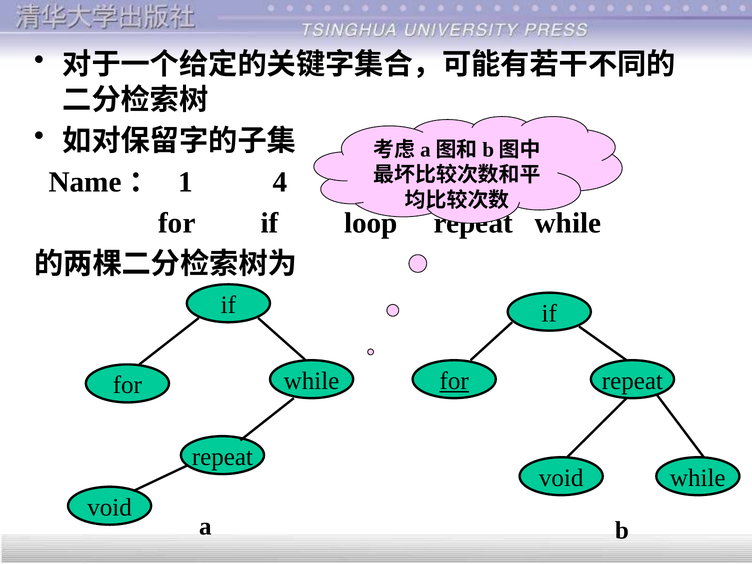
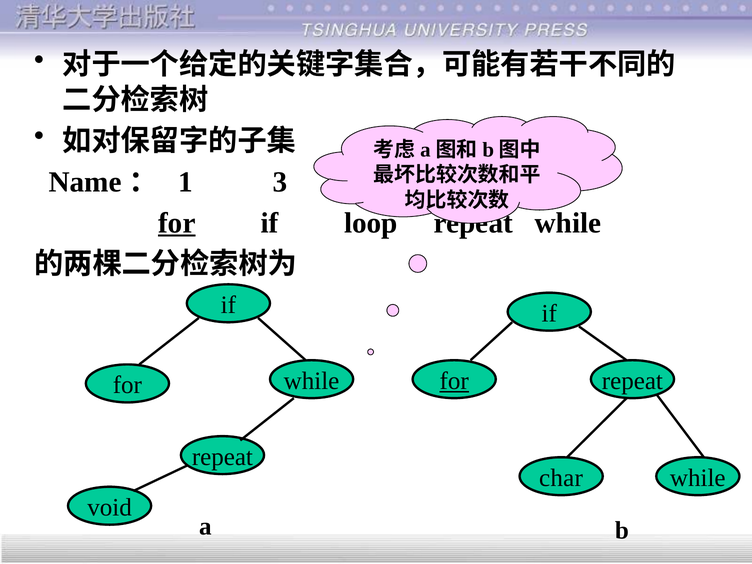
1 4: 4 -> 3 (280, 182)
for underline: none -> present (177, 223)
void: void -> char (561, 478)
